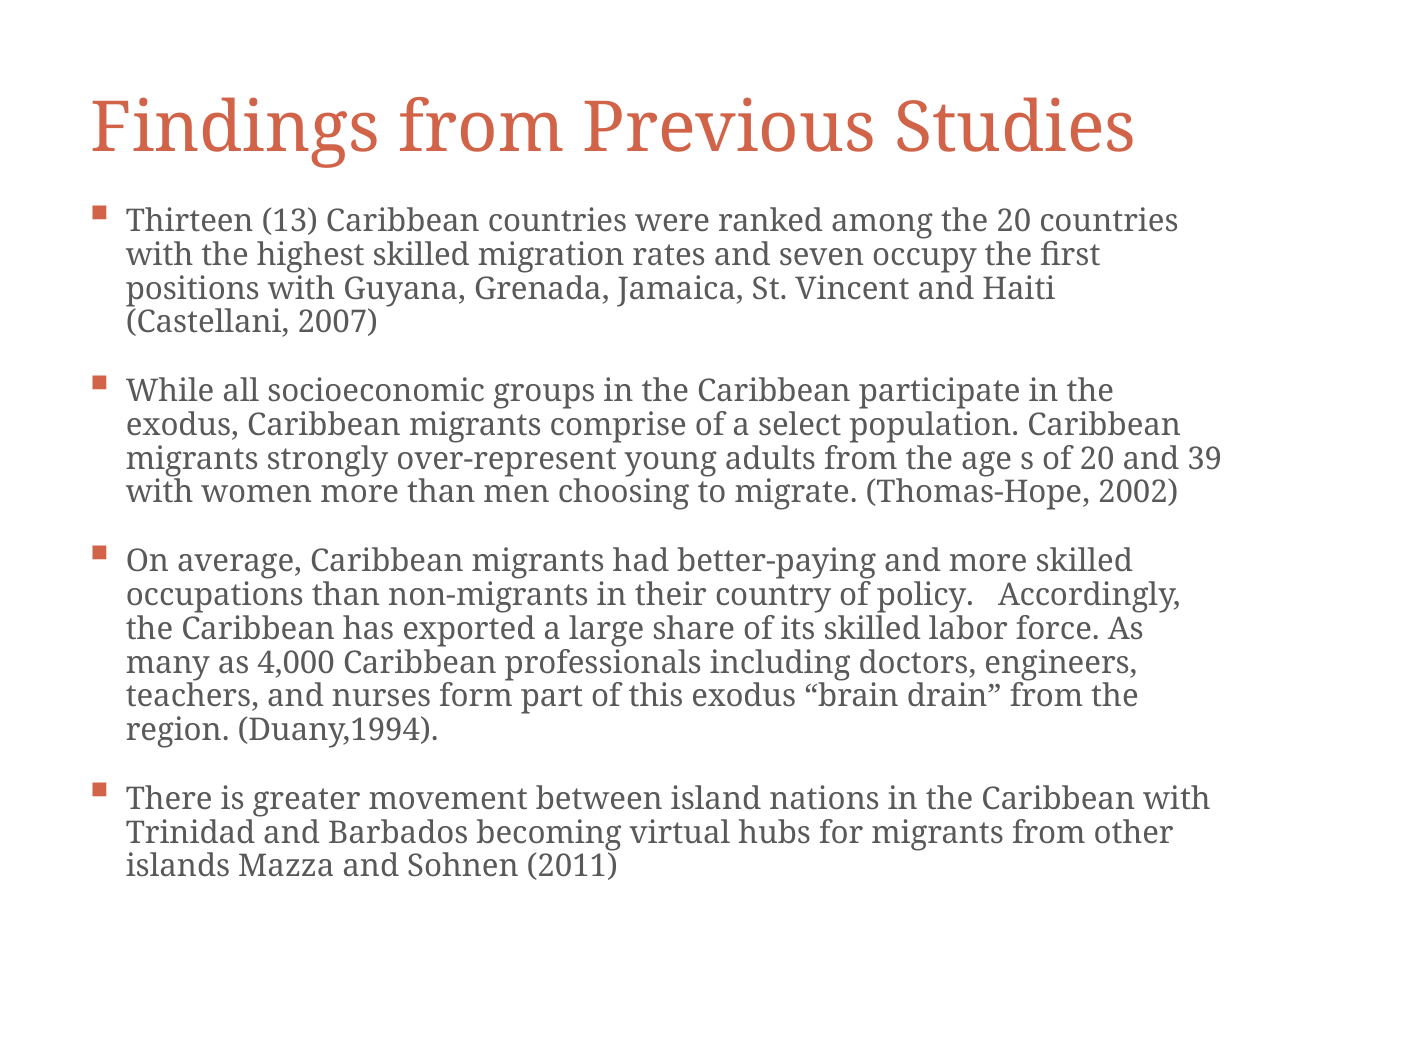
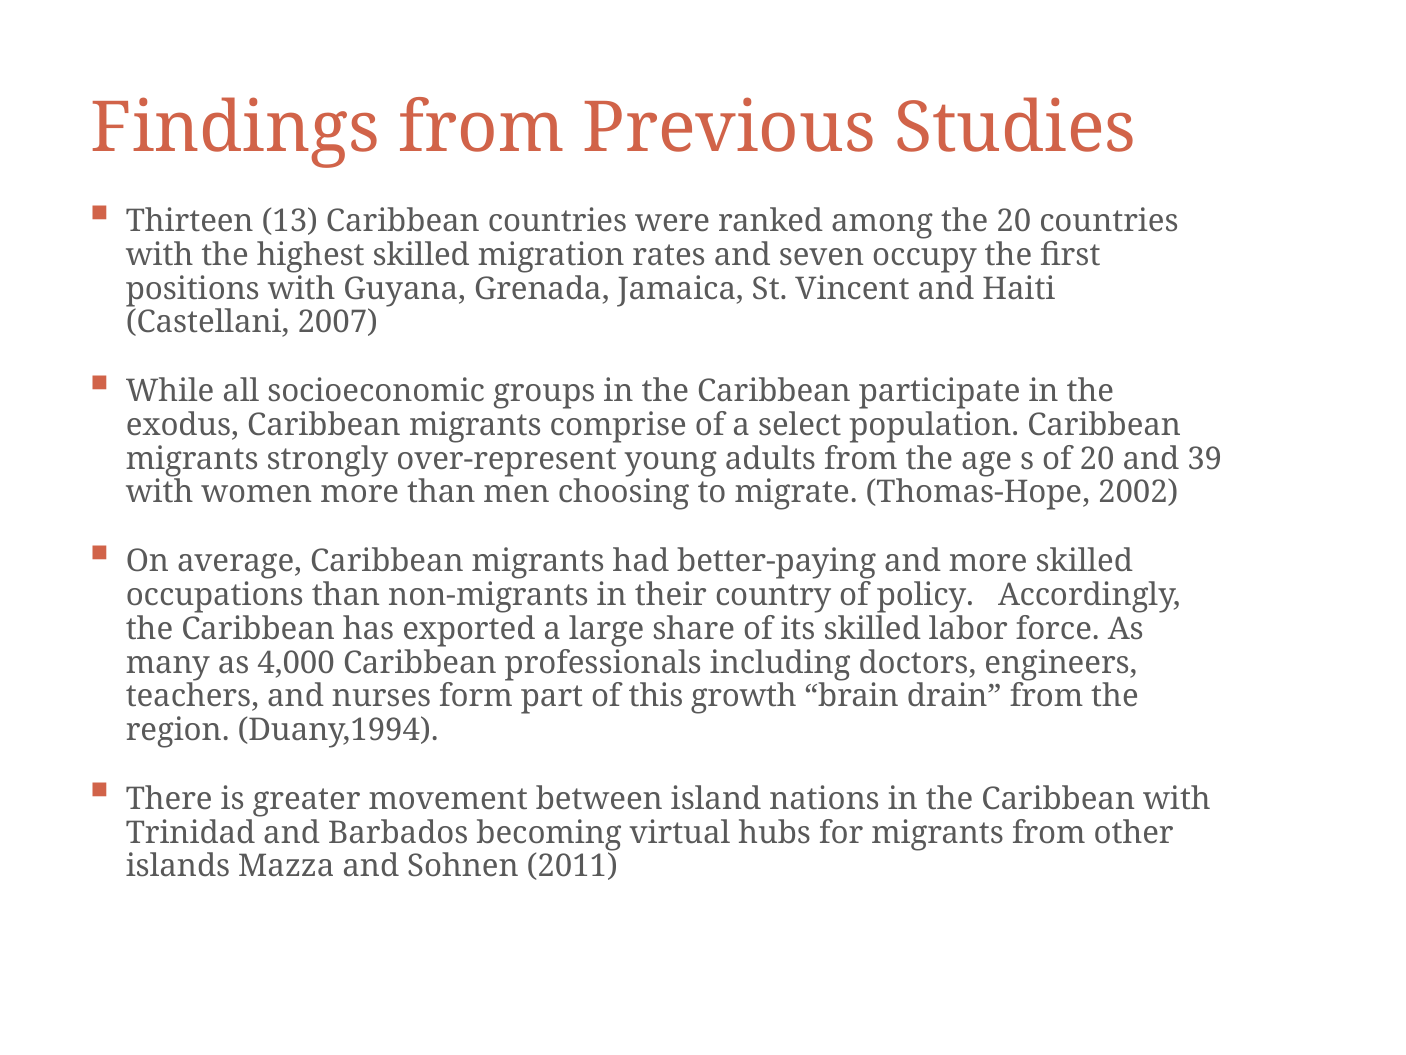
this exodus: exodus -> growth (744, 696)
